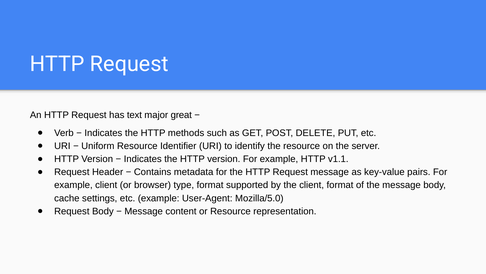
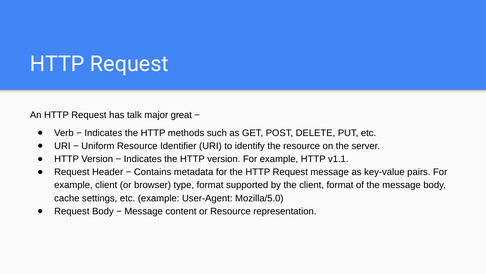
text: text -> talk (134, 115)
